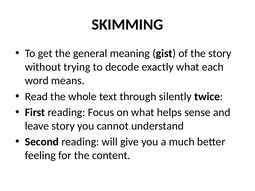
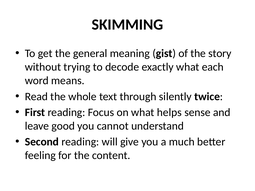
leave story: story -> good (63, 126)
